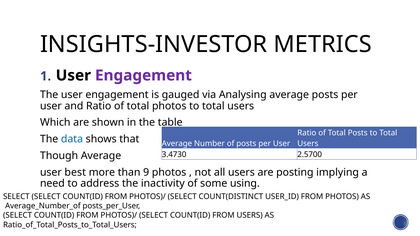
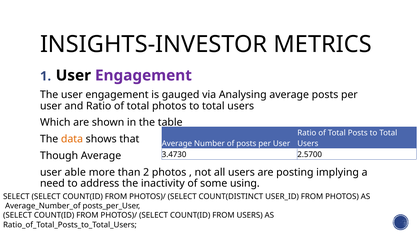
data colour: blue -> orange (72, 139)
best: best -> able (75, 172)
9: 9 -> 2 (146, 172)
